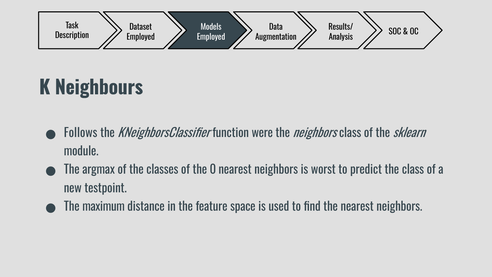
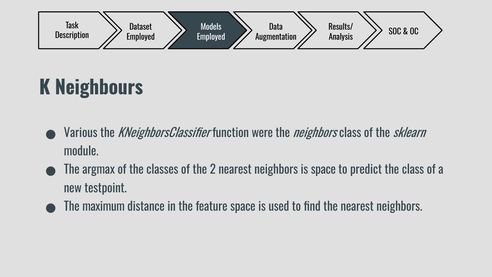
Follows: Follows -> Various (81, 133)
0: 0 -> 2 (213, 170)
is worst: worst -> space (323, 170)
